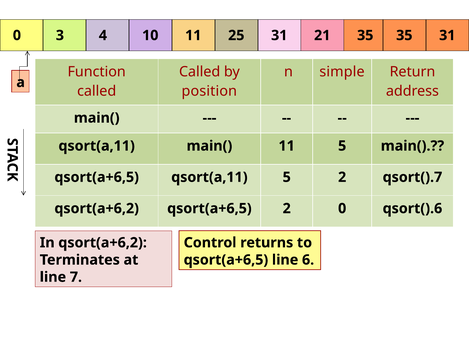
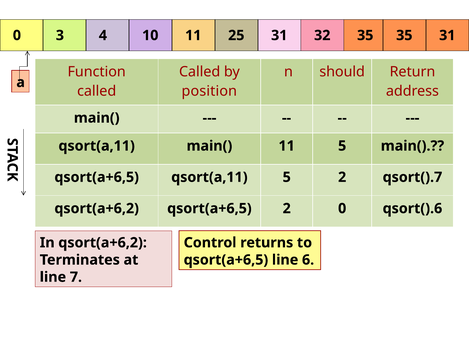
21: 21 -> 32 (322, 35)
simple: simple -> should (342, 72)
